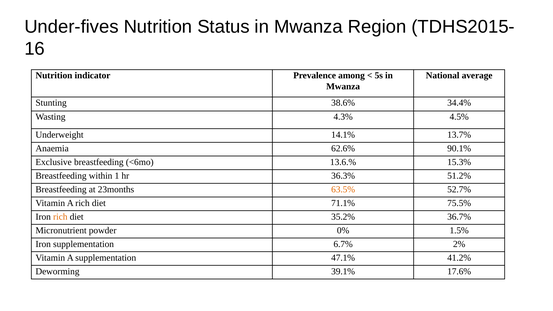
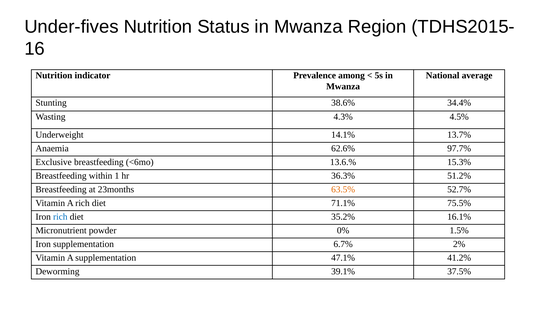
90.1%: 90.1% -> 97.7% (459, 148)
rich colour: orange -> blue (60, 217)
36.7%: 36.7% -> 16.1% (459, 217)
17.6%: 17.6% -> 37.5% (459, 271)
